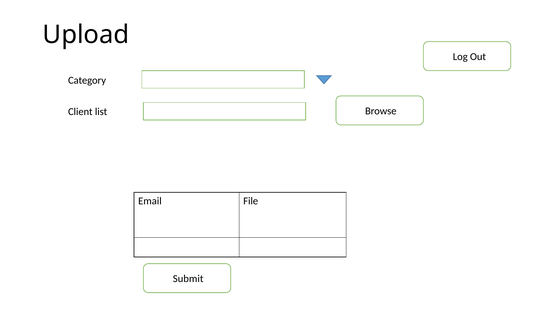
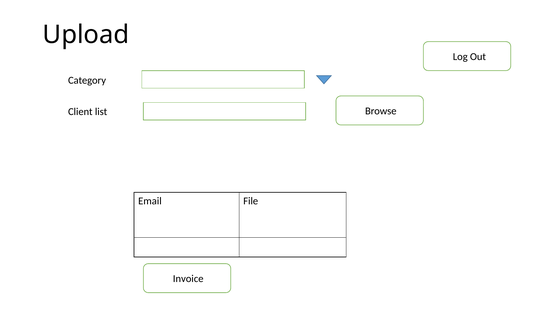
Submit: Submit -> Invoice (188, 278)
